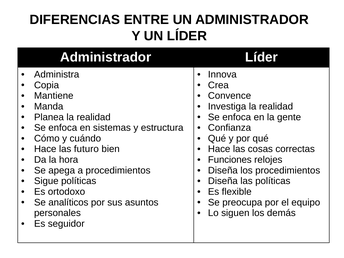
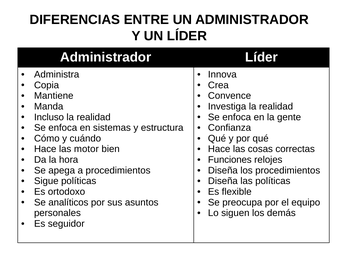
Planea: Planea -> Incluso (49, 117)
futuro: futuro -> motor (86, 149)
